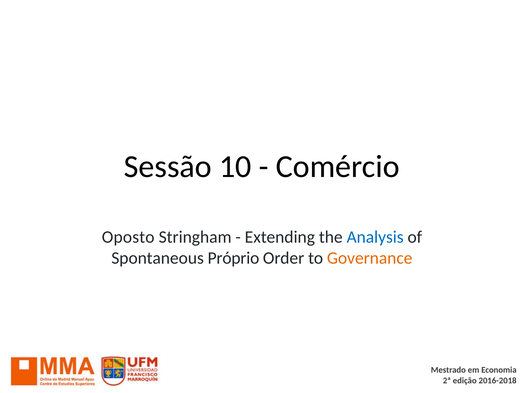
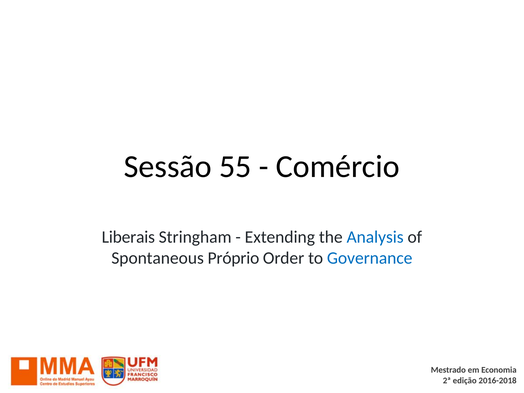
10: 10 -> 55 (235, 166)
Oposto: Oposto -> Liberais (128, 237)
Governance colour: orange -> blue (370, 258)
